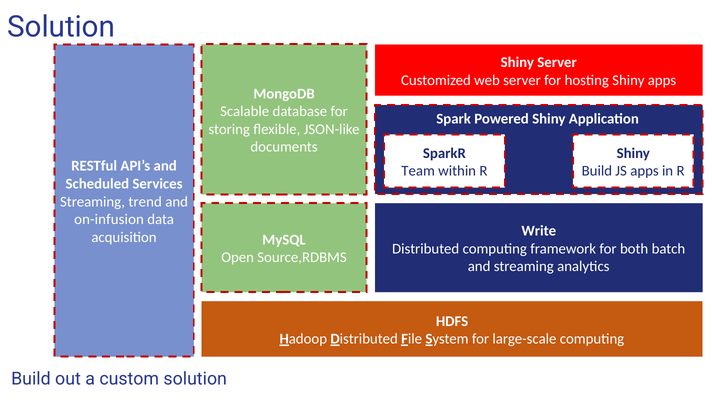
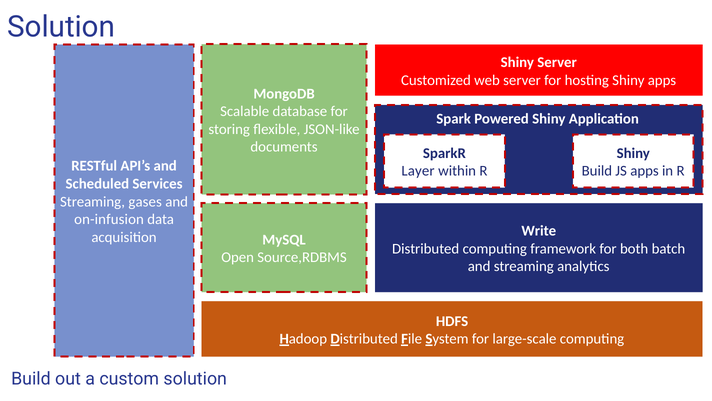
Team: Team -> Layer (418, 171)
trend: trend -> gases (145, 201)
